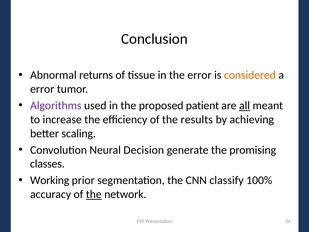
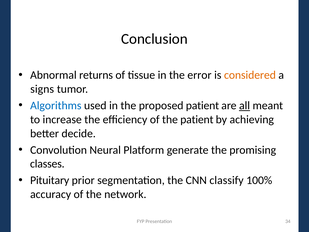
error: error -> signs (42, 89)
Algorithms colour: purple -> blue (56, 105)
the results: results -> patient (197, 119)
scaling: scaling -> decide (79, 133)
Decision: Decision -> Platform (144, 150)
Working: Working -> Pituitary (50, 180)
the underline: present -> none (94, 194)
